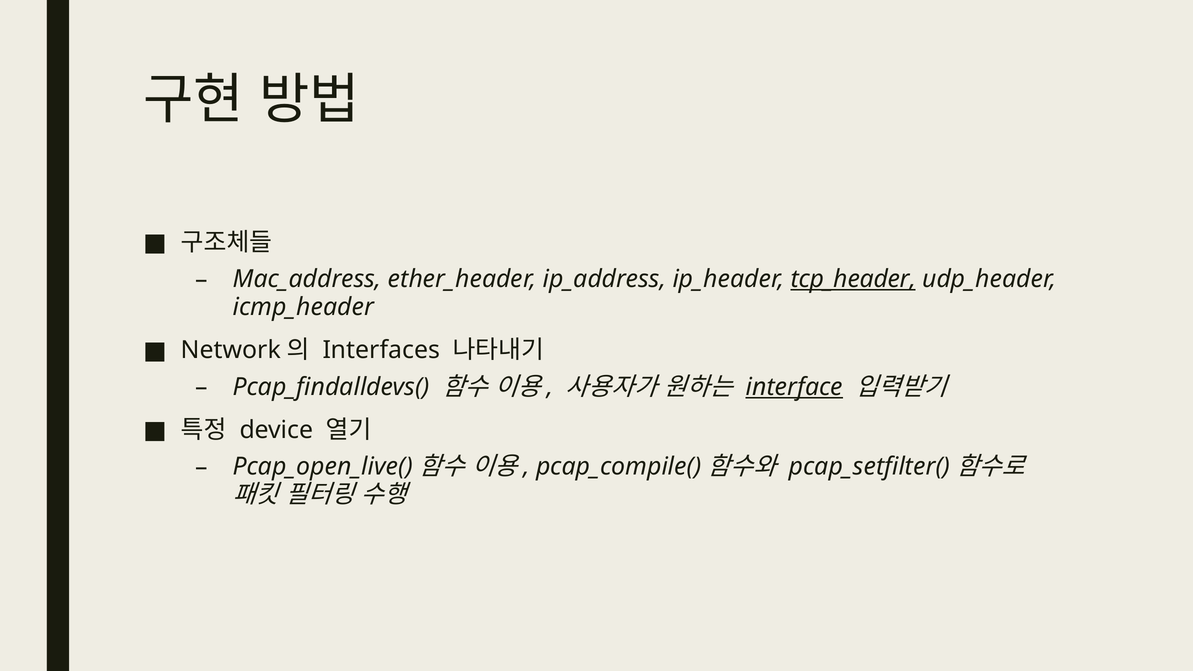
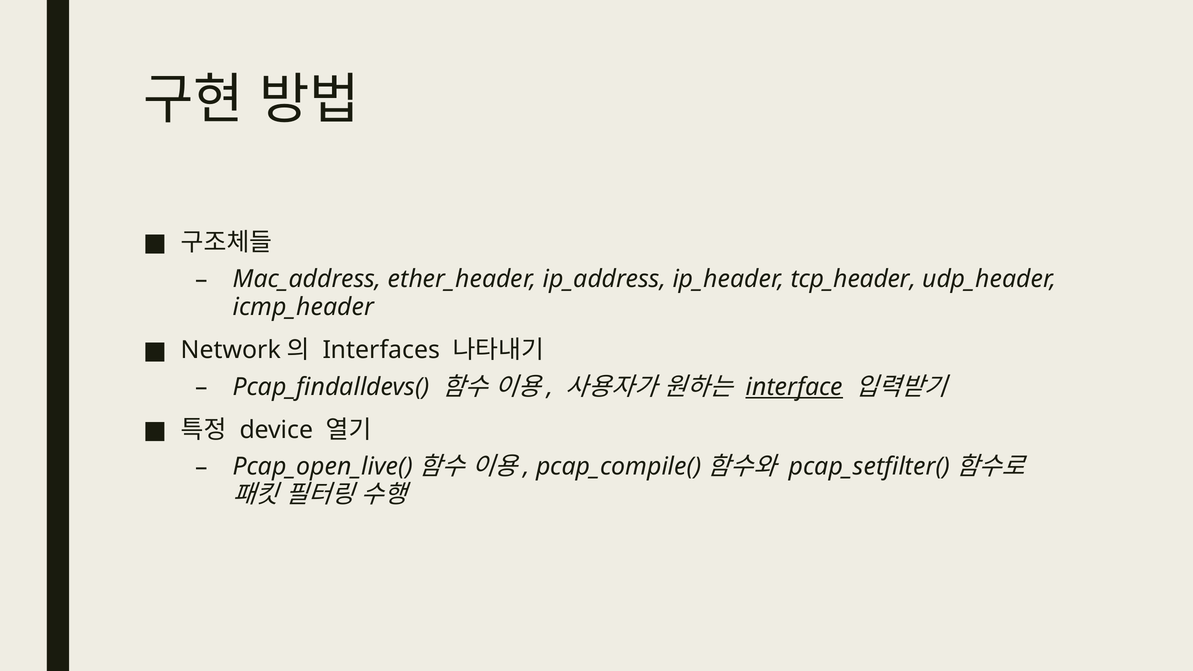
tcp_header underline: present -> none (853, 279)
